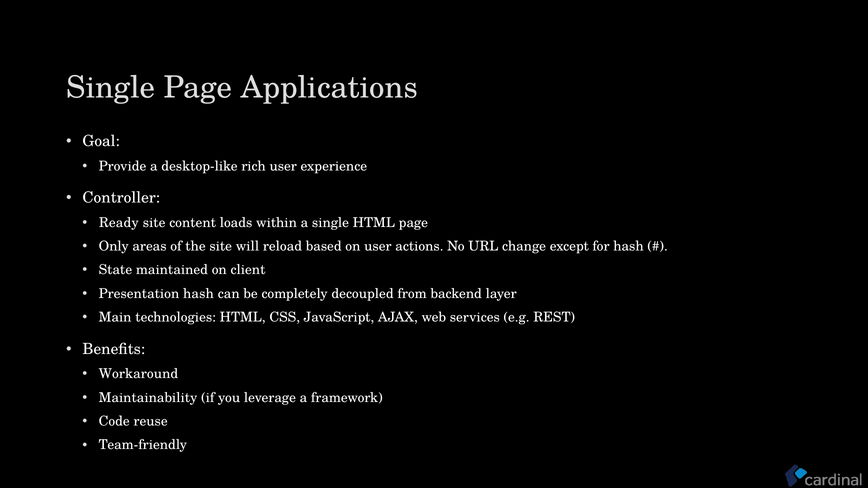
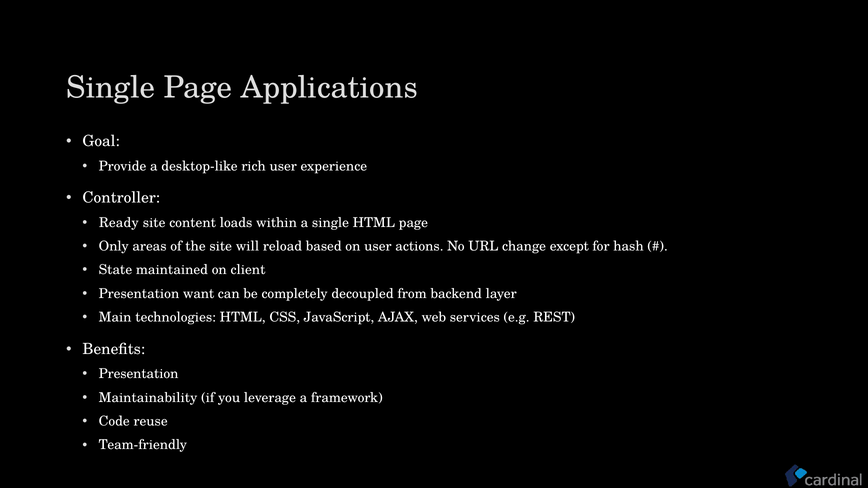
Presentation hash: hash -> want (199, 294)
Workaround: Workaround -> Presentation (139, 374)
